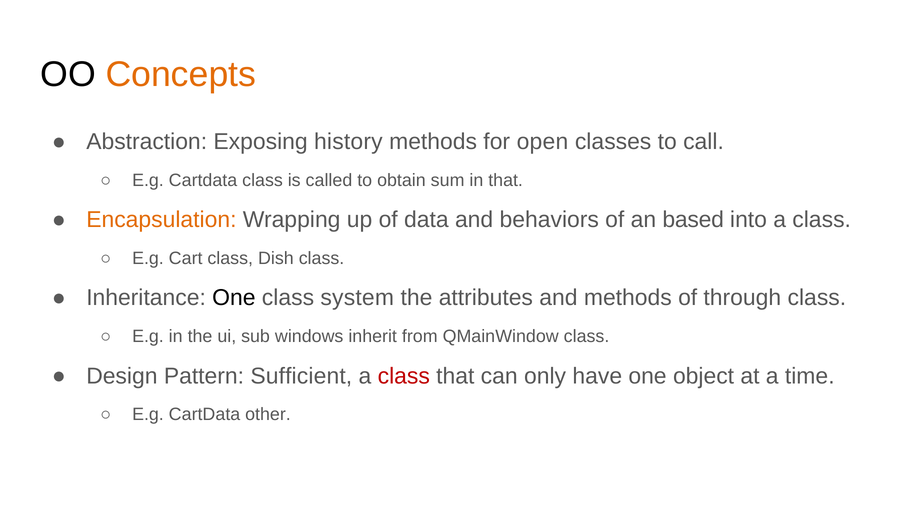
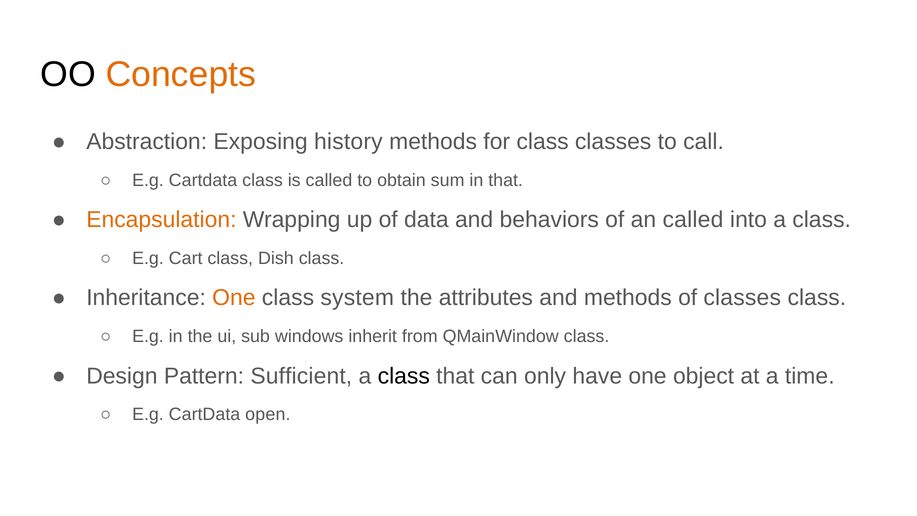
for open: open -> class (543, 142)
an based: based -> called (693, 220)
One colour: black -> orange (234, 298)
of through: through -> classes (742, 298)
class colour: red -> black (404, 376)
other: other -> open (268, 414)
